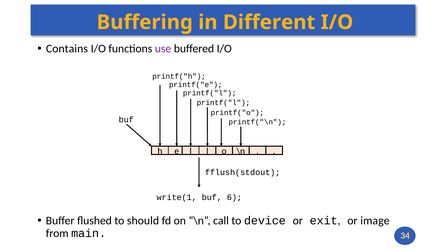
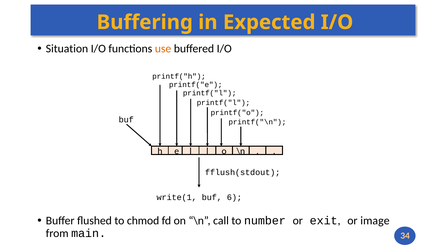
Different: Different -> Expected (269, 22)
Contains: Contains -> Situation (67, 49)
use colour: purple -> orange (163, 49)
should: should -> chmod (143, 221)
device: device -> number (265, 221)
